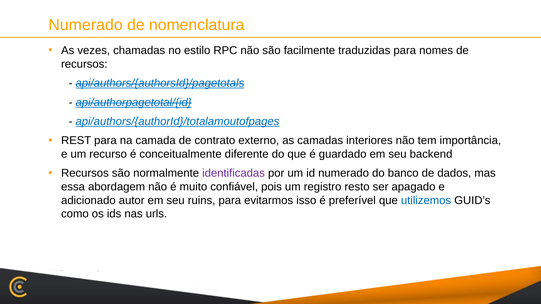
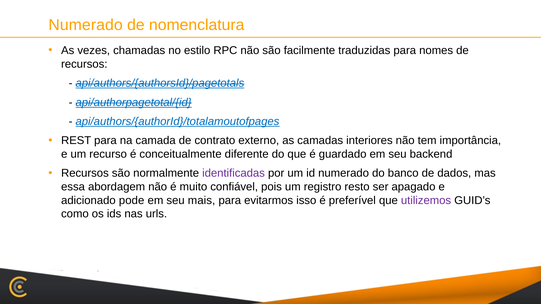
autor: autor -> pode (132, 201)
ruins: ruins -> mais (202, 201)
utilizemos colour: blue -> purple (426, 201)
